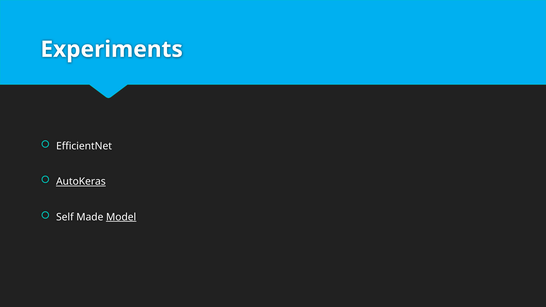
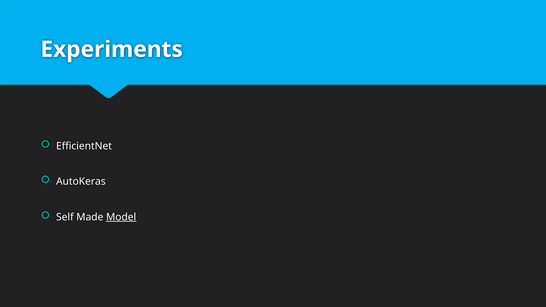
AutoKeras underline: present -> none (81, 182)
